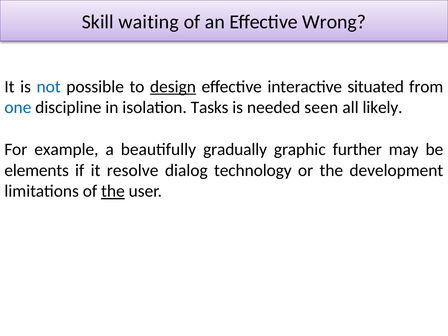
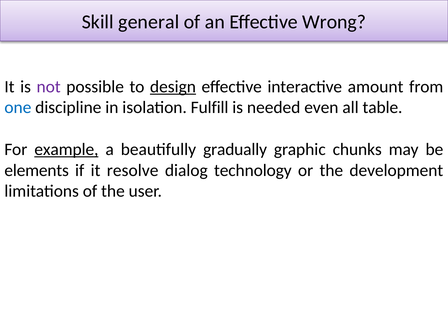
waiting: waiting -> general (149, 22)
not colour: blue -> purple (49, 87)
situated: situated -> amount (376, 87)
Tasks: Tasks -> Fulfill (210, 108)
seen: seen -> even (321, 108)
likely: likely -> table (383, 108)
example underline: none -> present (66, 149)
further: further -> chunks (357, 149)
the underline: present -> none (113, 191)
